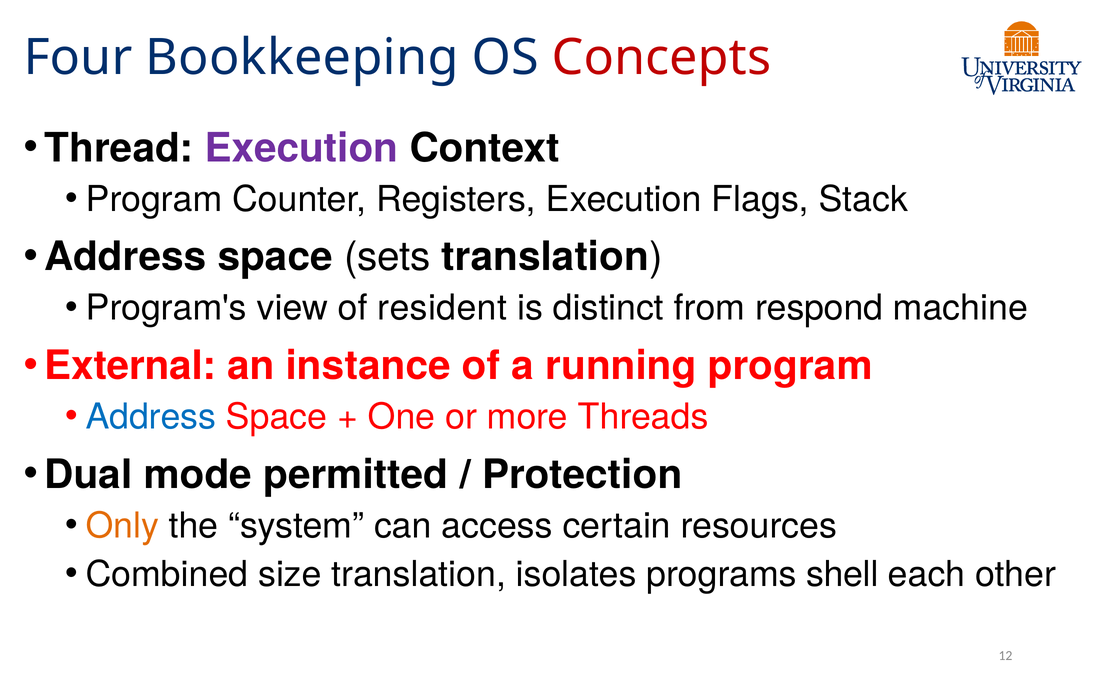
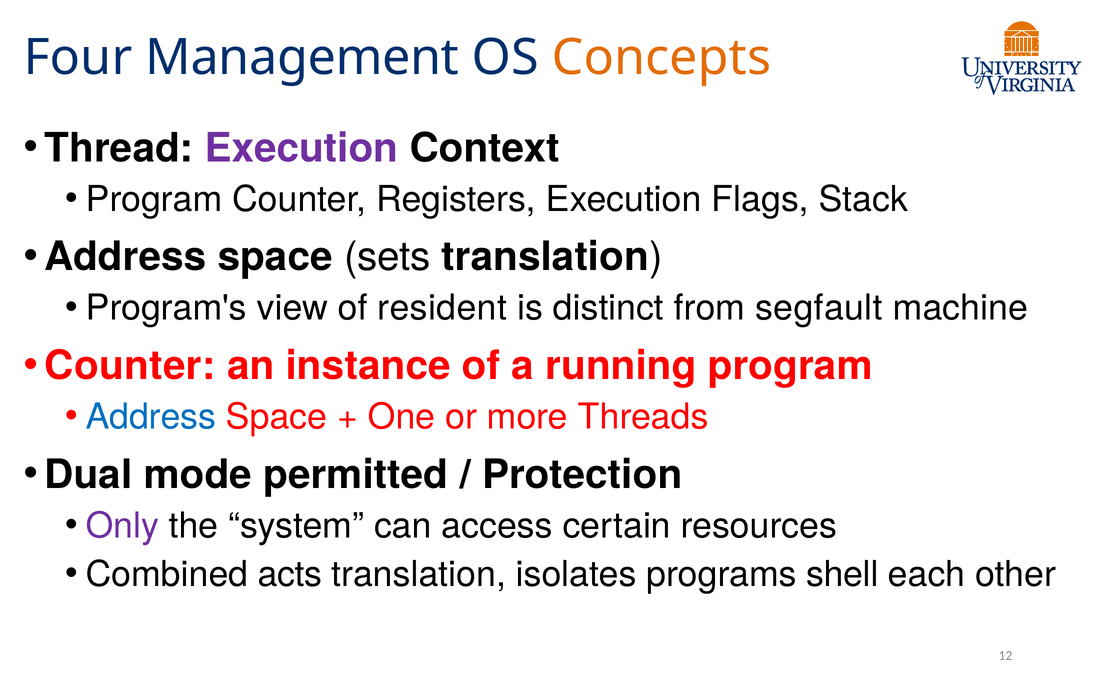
Bookkeeping: Bookkeeping -> Management (302, 58)
Concepts colour: red -> orange (662, 58)
respond: respond -> segfault (819, 308)
External: External -> Counter (130, 366)
Only colour: orange -> purple (122, 526)
size: size -> acts (290, 574)
